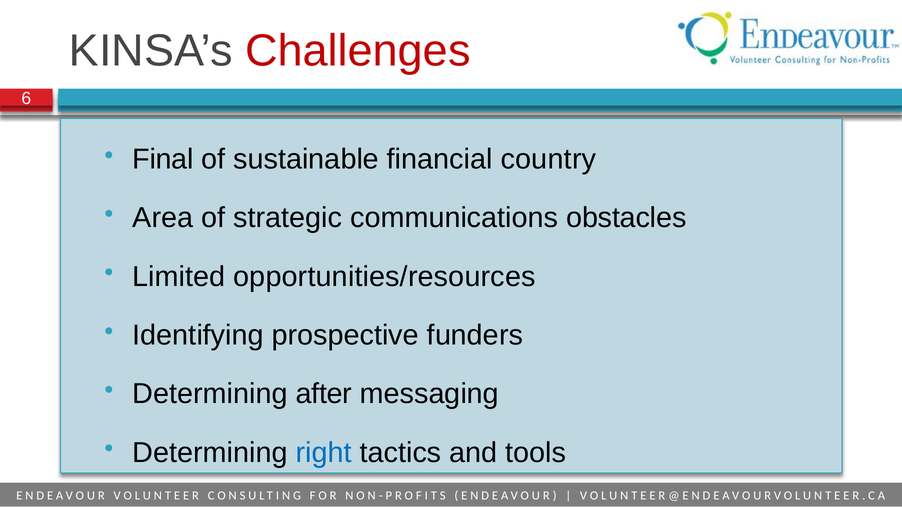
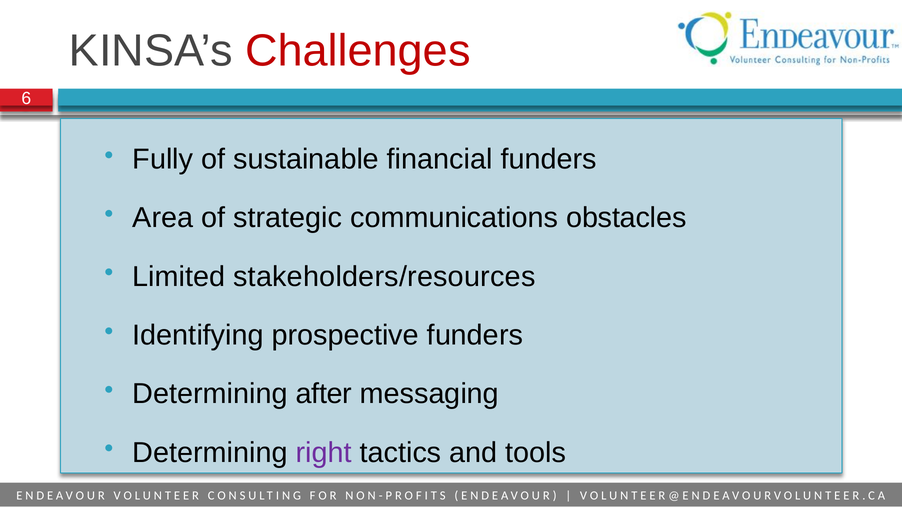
Final: Final -> Fully (163, 159)
financial country: country -> funders (549, 159)
opportunities/resources: opportunities/resources -> stakeholders/resources (384, 277)
right colour: blue -> purple (324, 453)
